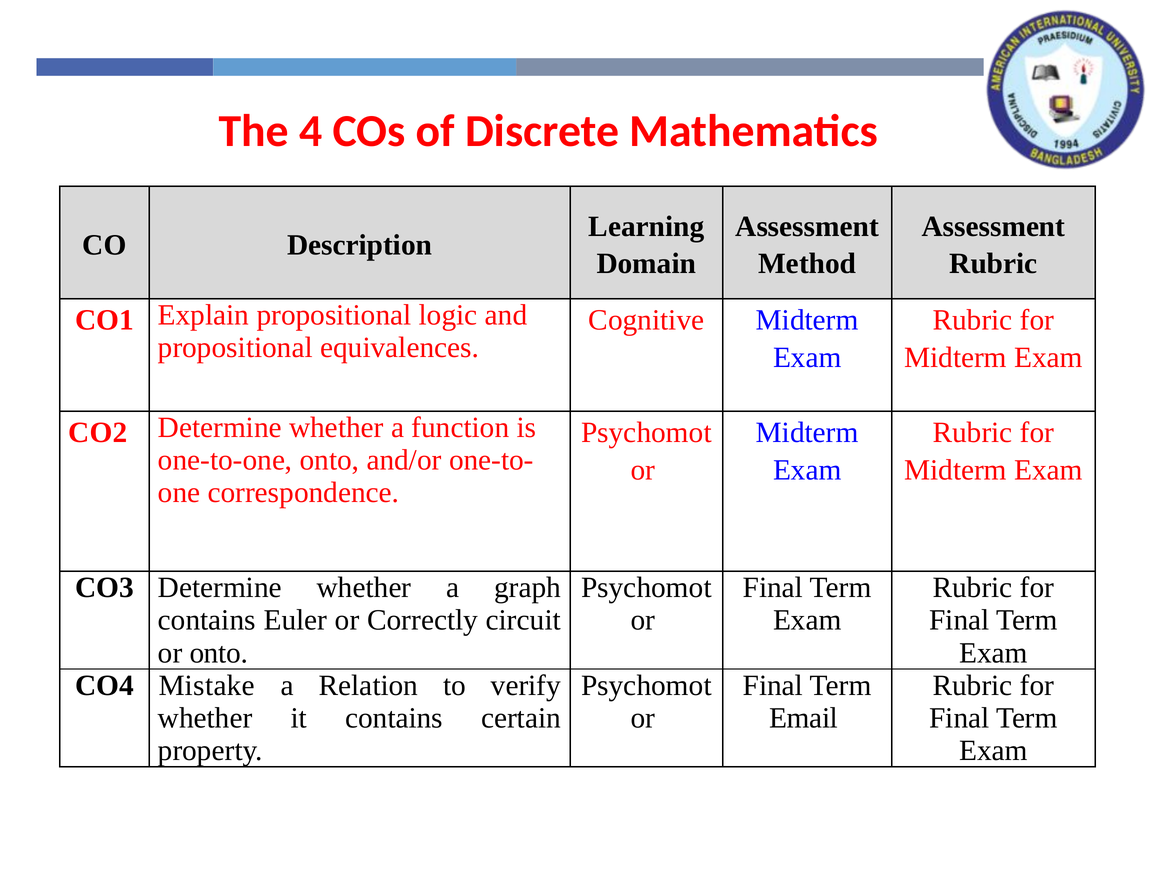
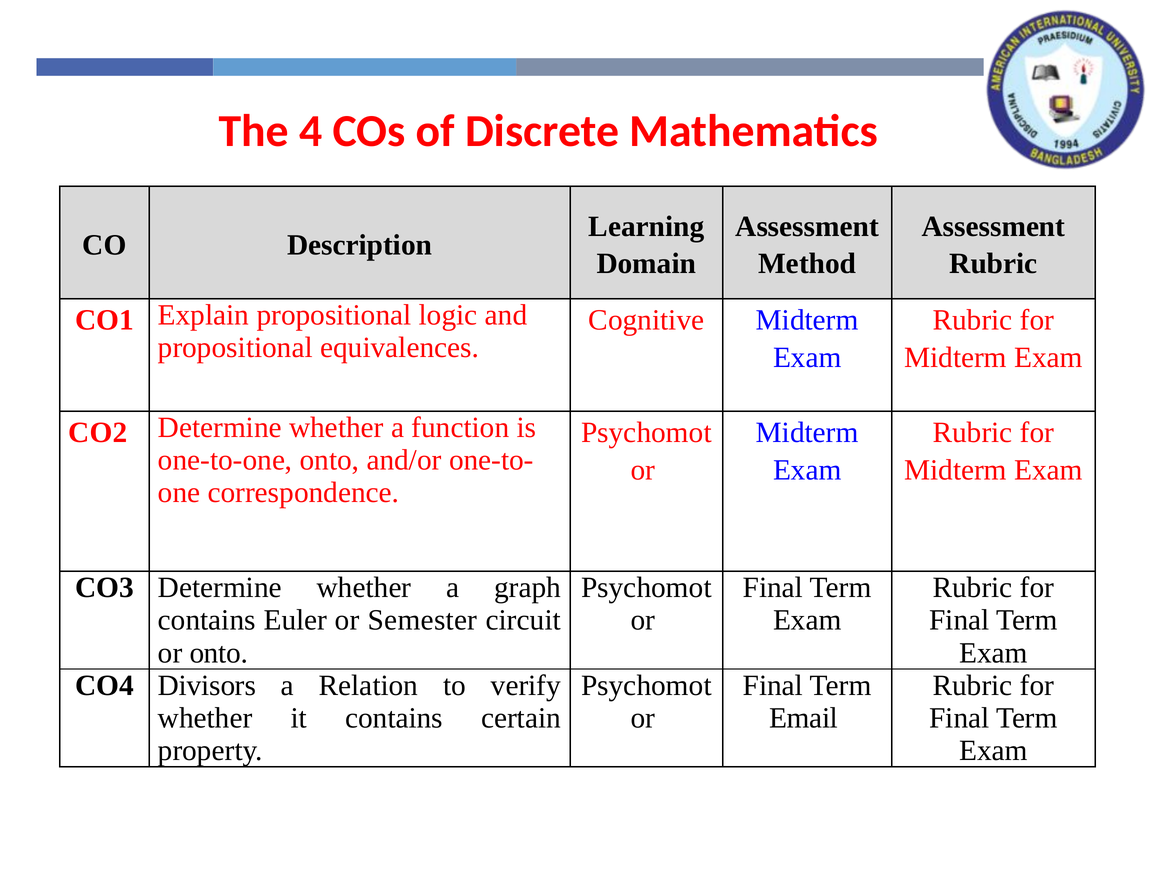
Correctly: Correctly -> Semester (422, 620)
Mistake: Mistake -> Divisors (207, 686)
